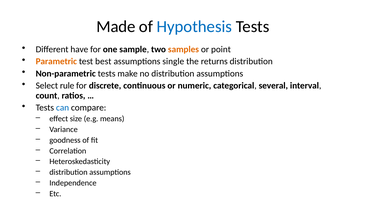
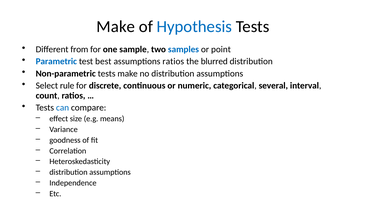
Made: Made -> Make (116, 27)
have: have -> from (79, 49)
samples colour: orange -> blue (183, 49)
Parametric colour: orange -> blue (56, 61)
assumptions single: single -> ratios (173, 61)
returns: returns -> blurred (214, 61)
